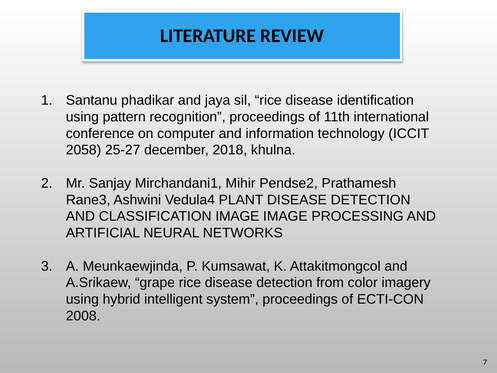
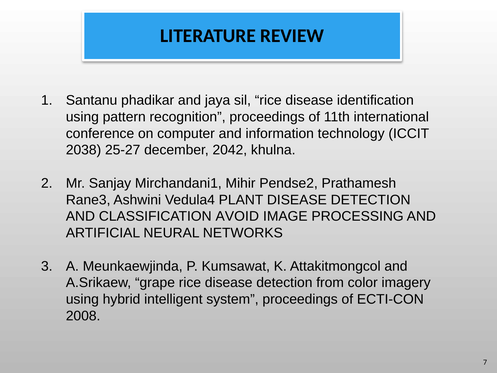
2058: 2058 -> 2038 (84, 150)
2018: 2018 -> 2042 (230, 150)
CLASSIFICATION IMAGE: IMAGE -> AVOID (237, 216)
